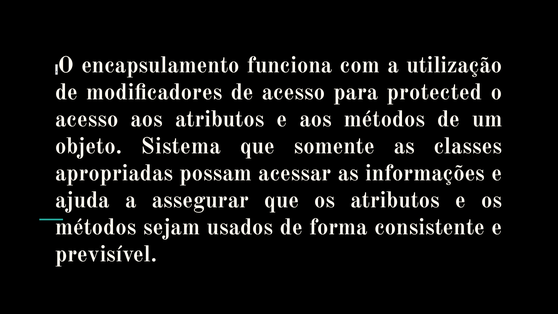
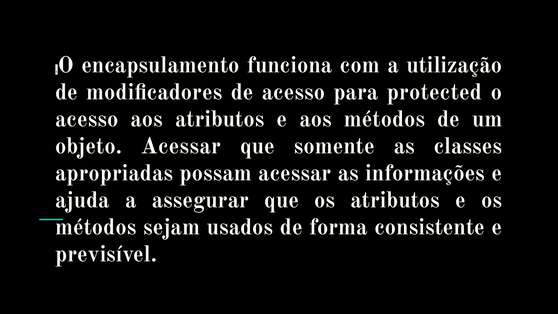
objeto Sistema: Sistema -> Acessar (181, 146)
